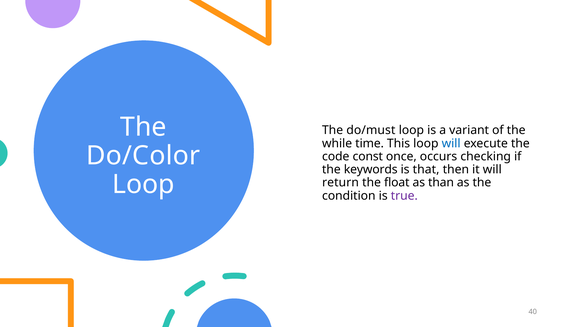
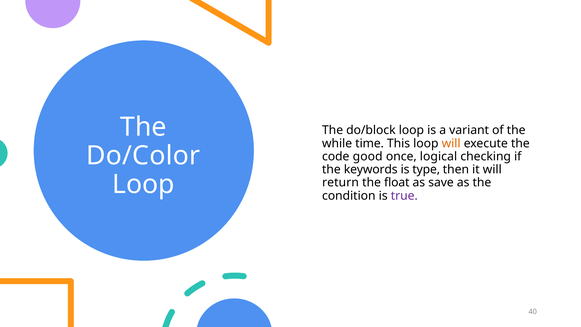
do/must: do/must -> do/block (371, 130)
will colour: blue -> orange (451, 143)
const: const -> good (368, 156)
occurs: occurs -> logical (438, 156)
that: that -> type (426, 169)
than: than -> save (441, 183)
